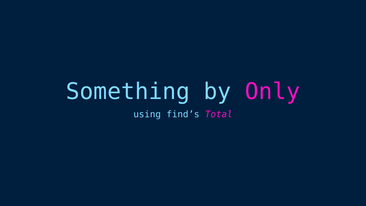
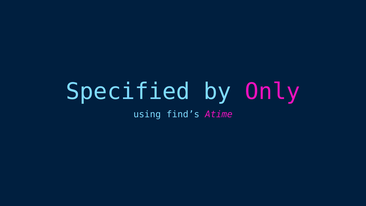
Something: Something -> Specified (128, 91)
Total: Total -> Atime (219, 114)
